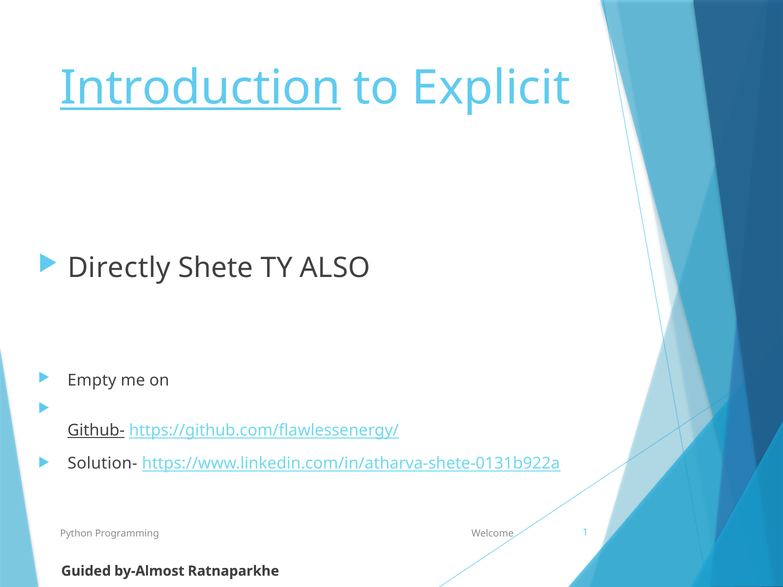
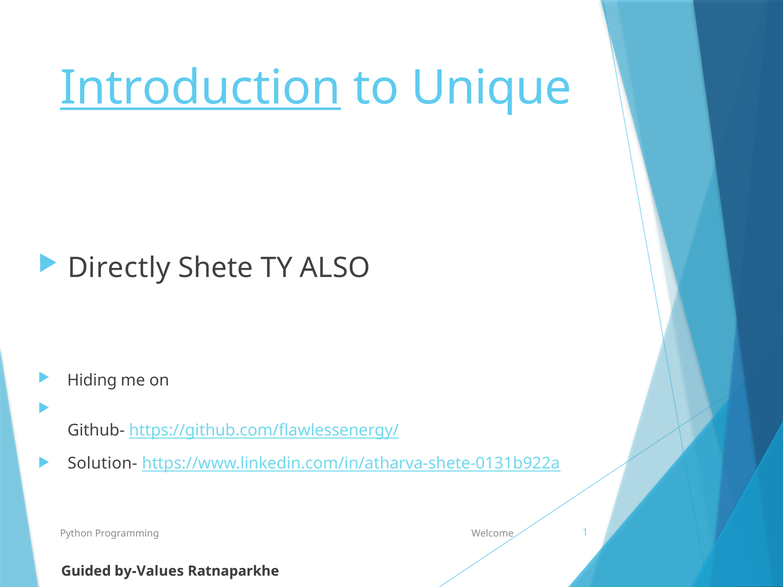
Explicit: Explicit -> Unique (491, 88)
Empty: Empty -> Hiding (92, 381)
Github- underline: present -> none (96, 431)
by-Almost: by-Almost -> by-Values (149, 571)
